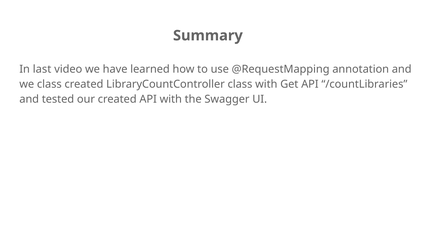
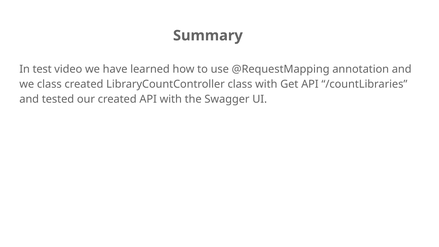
last: last -> test (42, 69)
